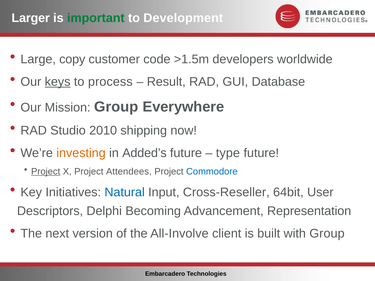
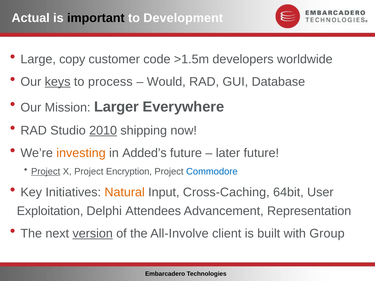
Larger: Larger -> Actual (31, 18)
important colour: green -> black (96, 18)
Result: Result -> Would (166, 82)
Mission Group: Group -> Larger (116, 107)
2010 underline: none -> present (103, 131)
type: type -> later (228, 153)
Attendees: Attendees -> Encryption (129, 172)
Natural colour: blue -> orange (125, 192)
Cross-Reseller: Cross-Reseller -> Cross-Caching (226, 192)
Descriptors: Descriptors -> Exploitation (50, 211)
Becoming: Becoming -> Attendees (153, 211)
version underline: none -> present (93, 234)
